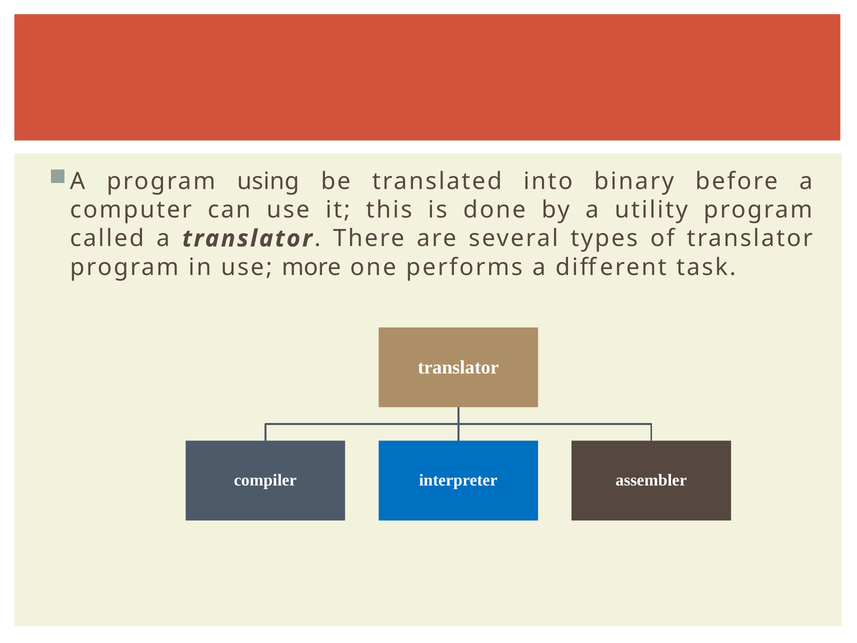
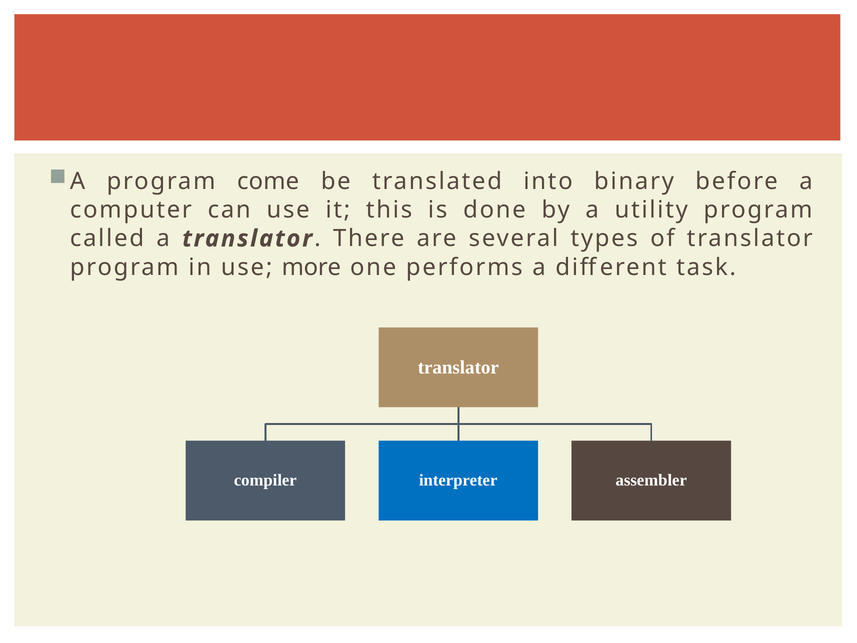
using: using -> come (268, 181)
